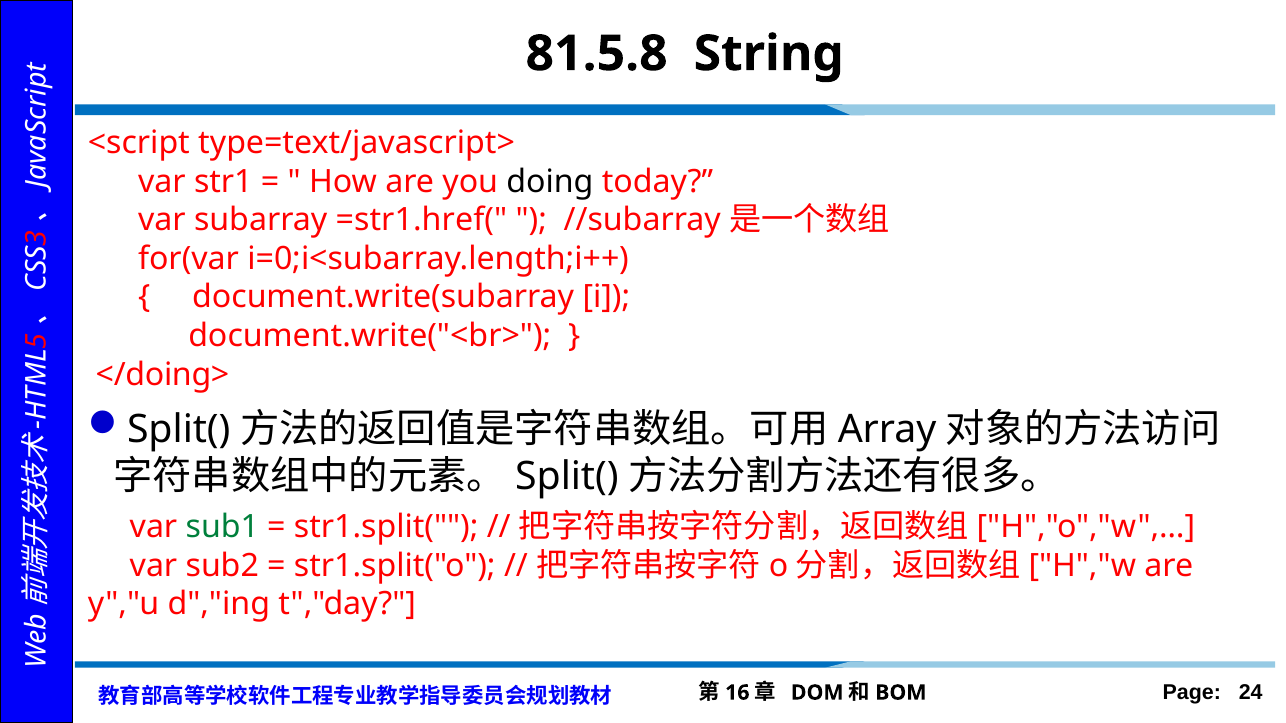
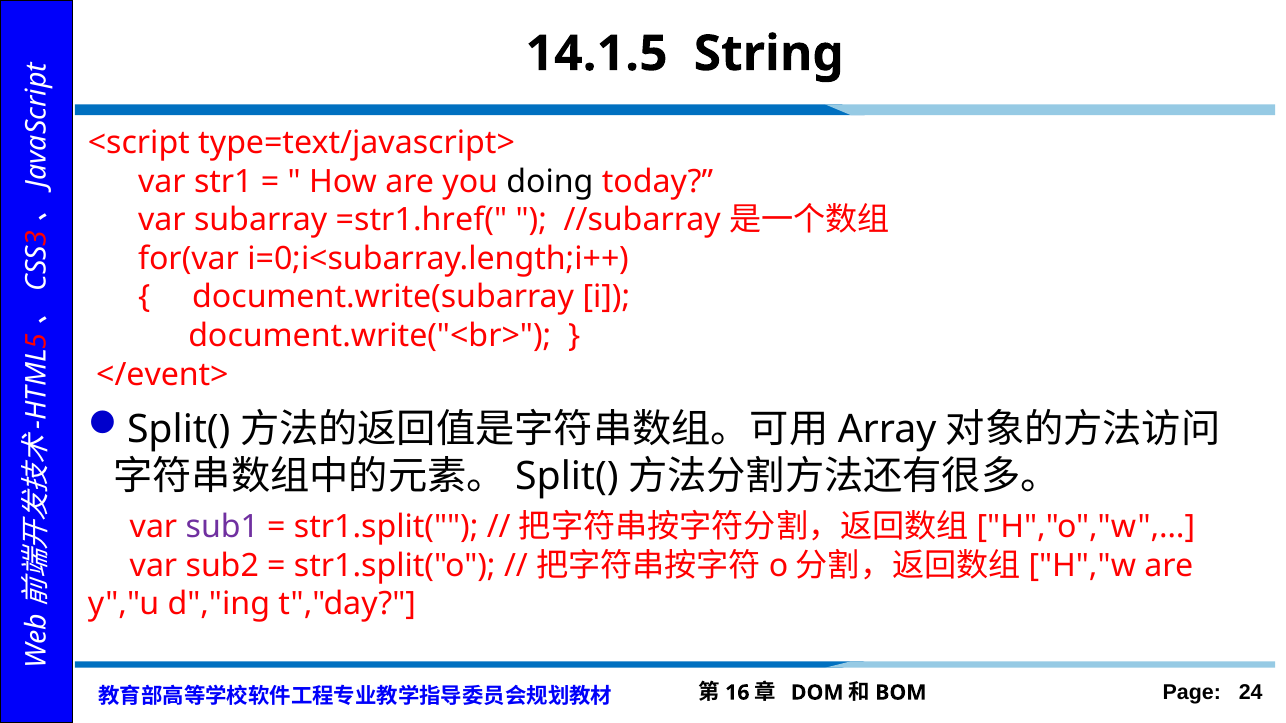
81.5.8: 81.5.8 -> 14.1.5 (597, 54)
</doing>: </doing> -> </event> (162, 375)
sub1 colour: green -> purple (222, 527)
